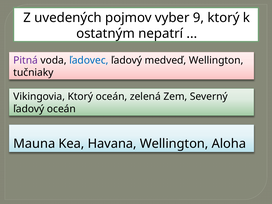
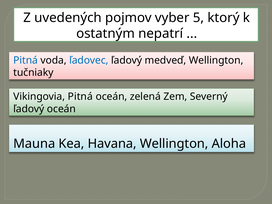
9: 9 -> 5 (199, 18)
Pitná colour: purple -> blue (26, 60)
Vikingovia Ktorý: Ktorý -> Pitná (80, 97)
